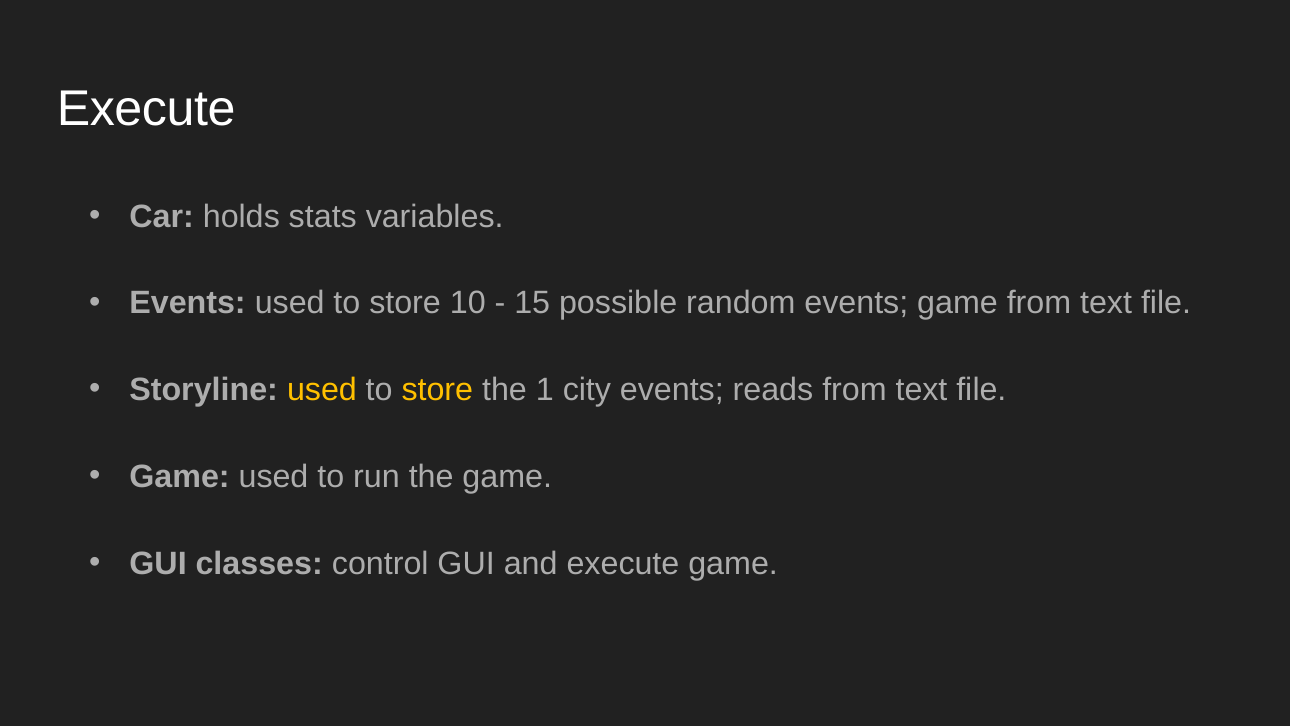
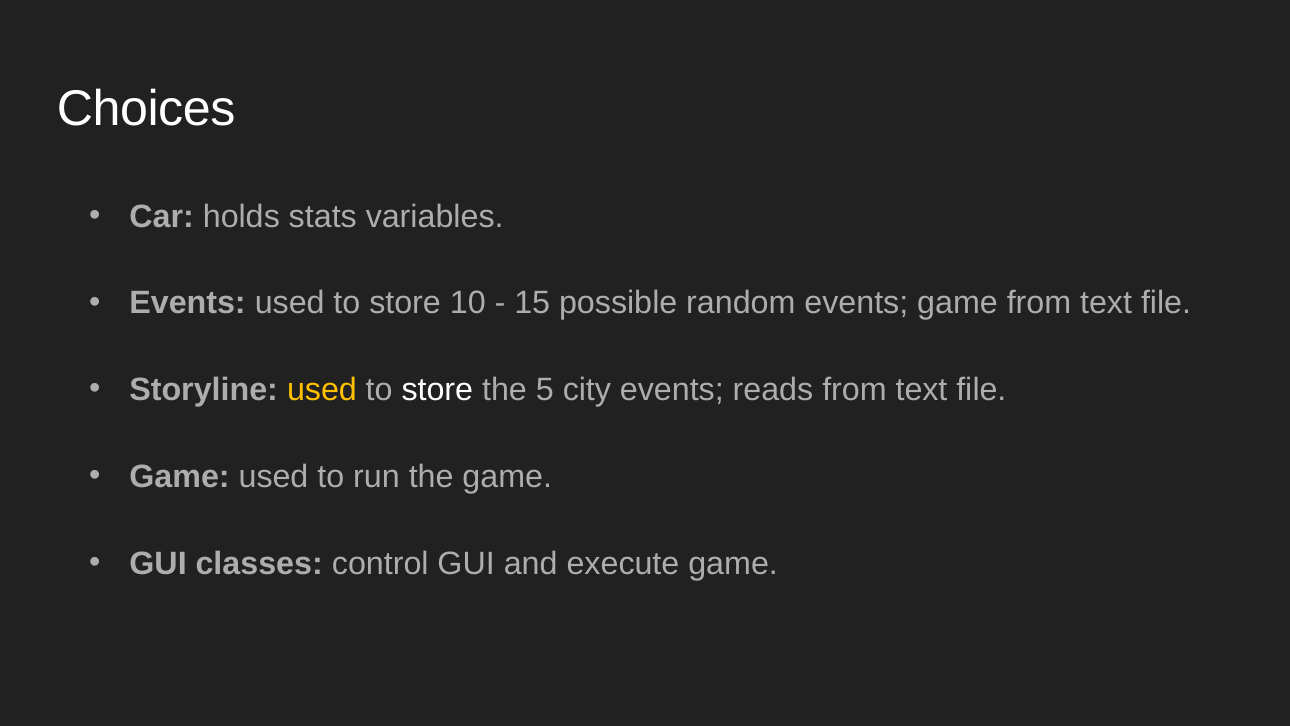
Execute: Execute -> Choices (146, 109)
store colour: yellow -> white (437, 390)
1: 1 -> 5 (545, 390)
